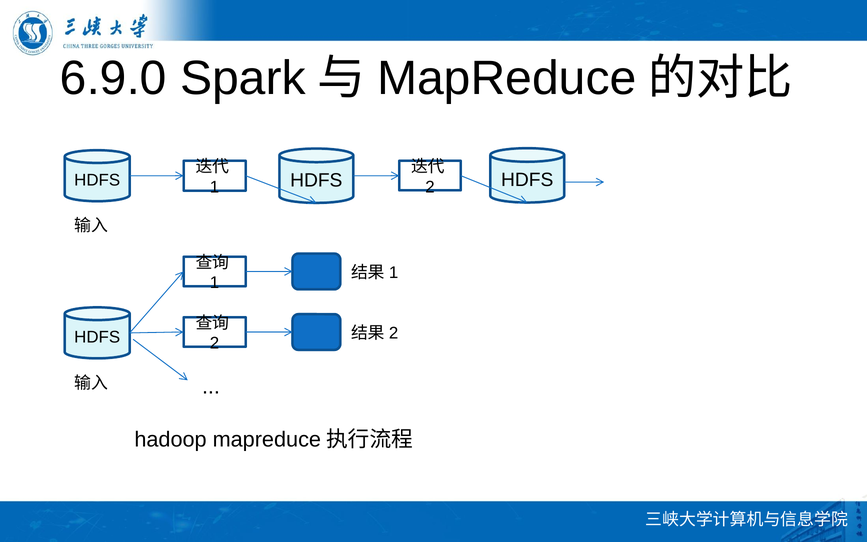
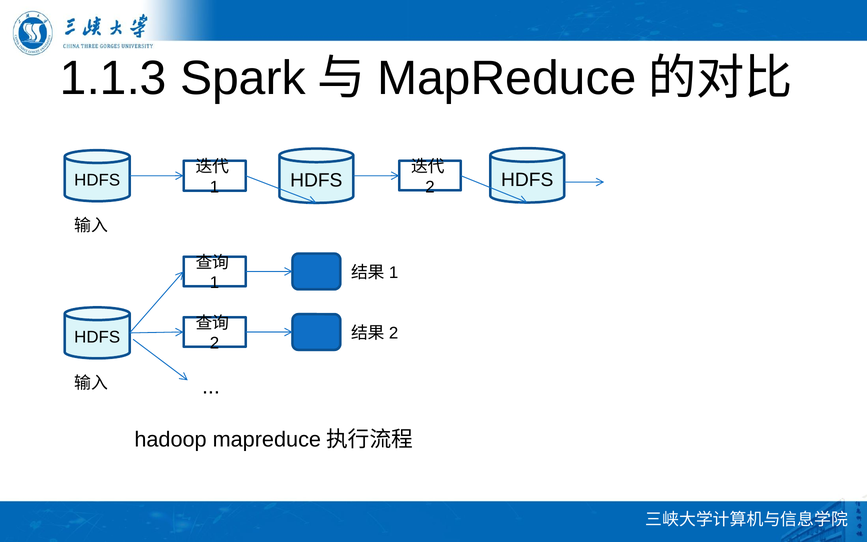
6.9.0: 6.9.0 -> 1.1.3 (113, 78)
